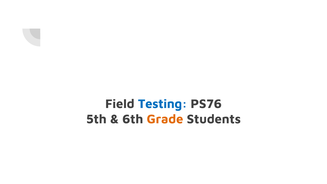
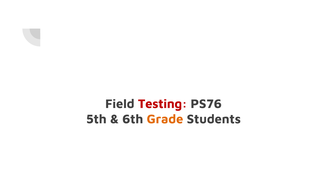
Testing colour: blue -> red (163, 104)
